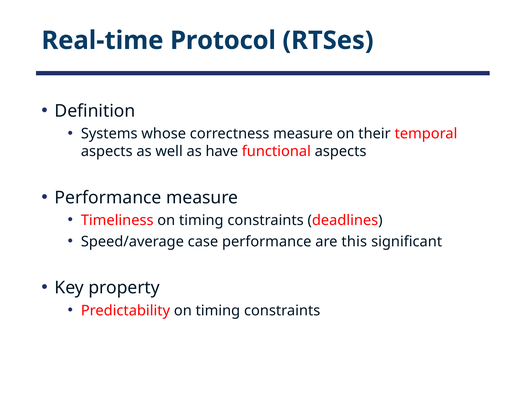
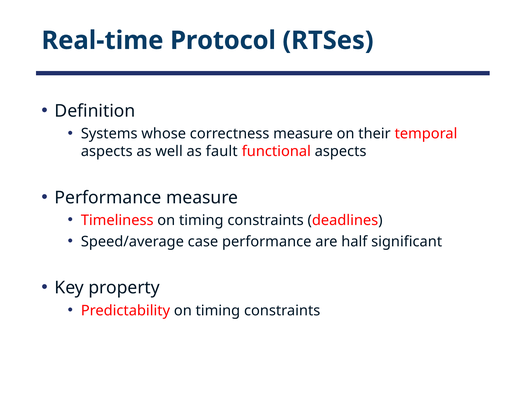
have: have -> fault (222, 151)
this: this -> half (354, 241)
